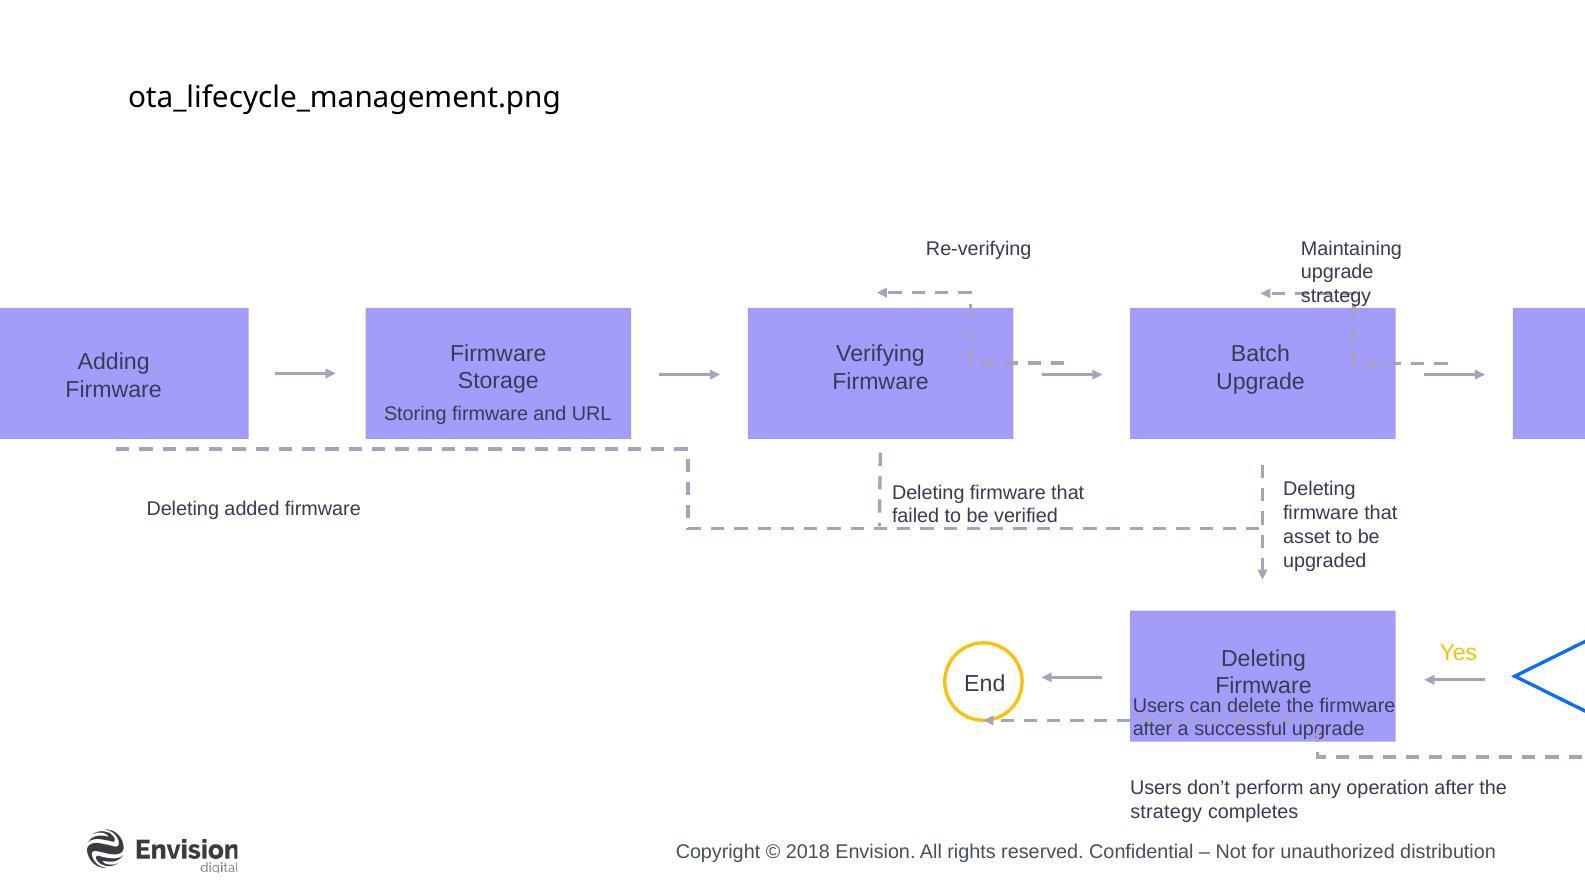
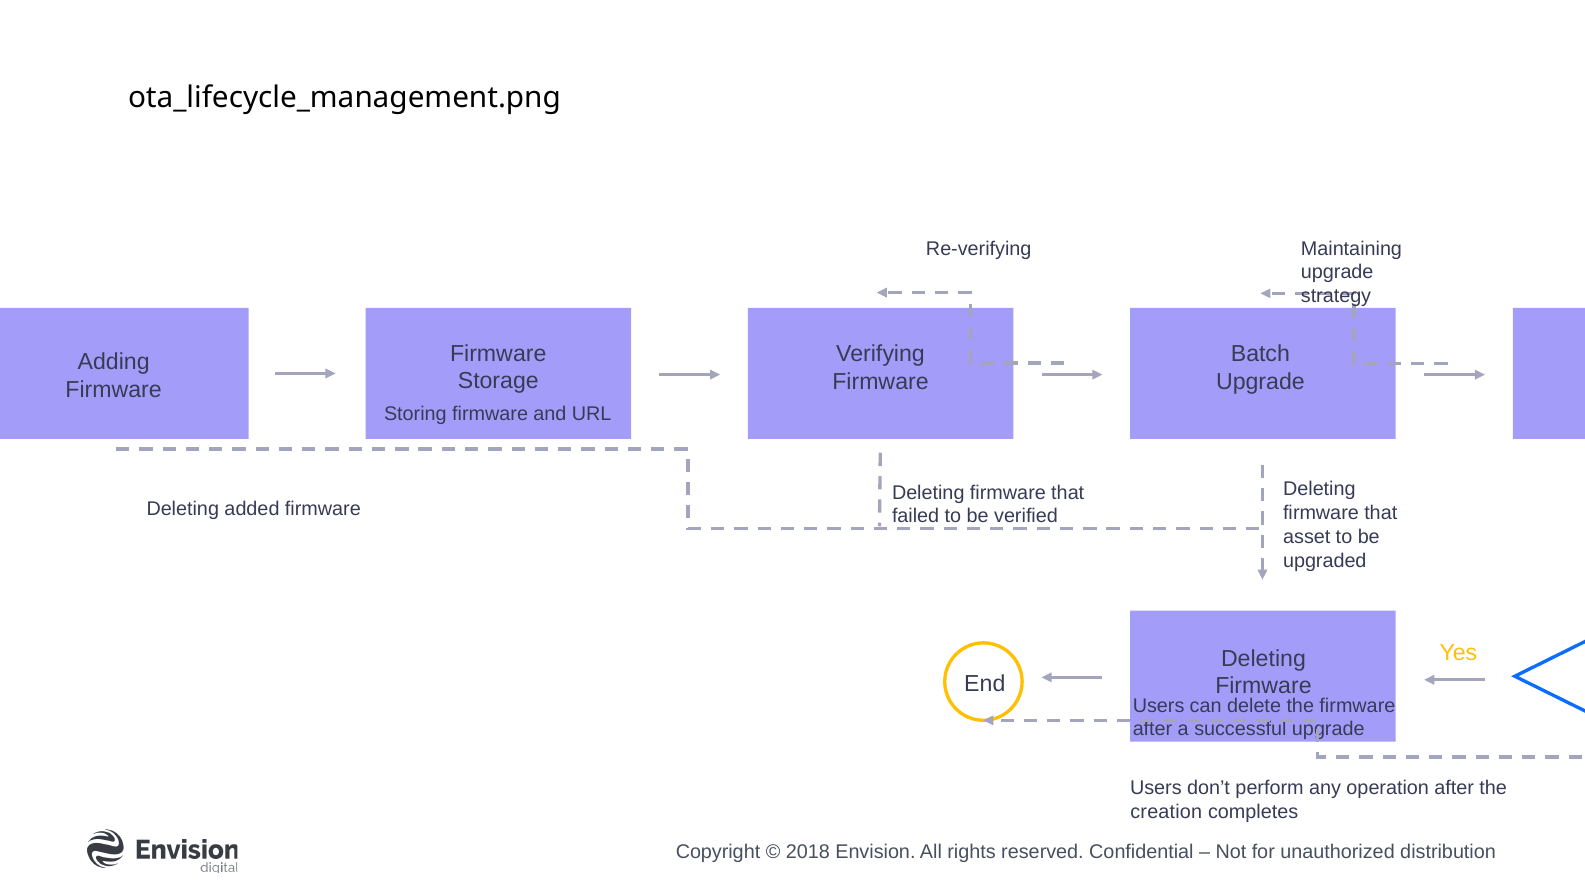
strategy: strategy -> creation (1166, 812)
